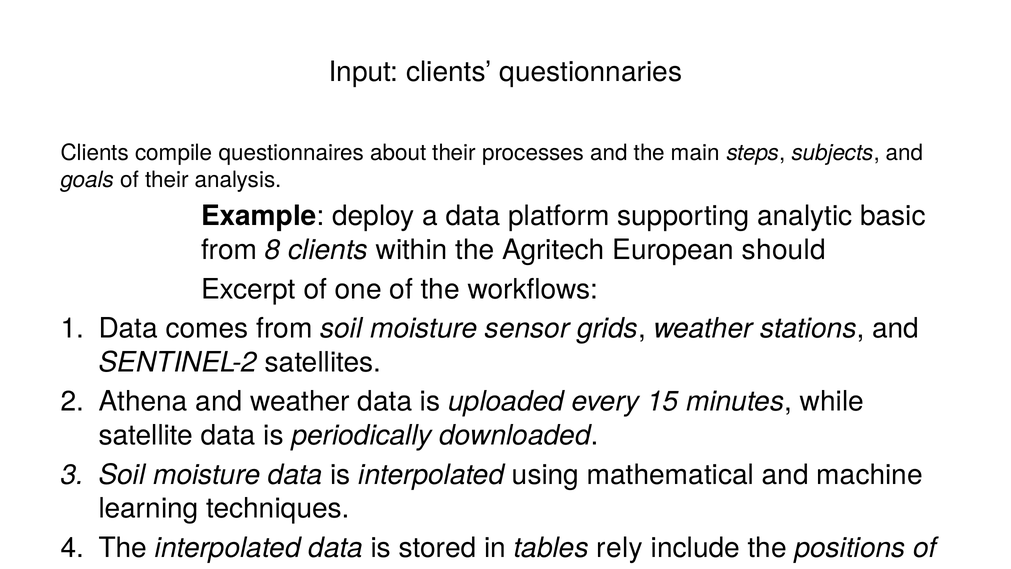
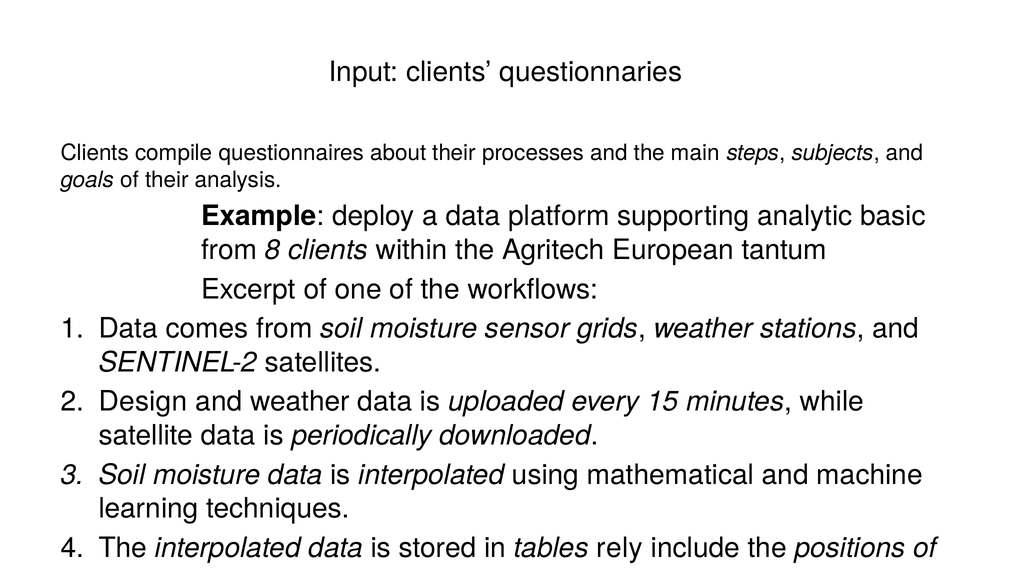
should: should -> tantum (784, 250)
Athena: Athena -> Design (143, 401)
